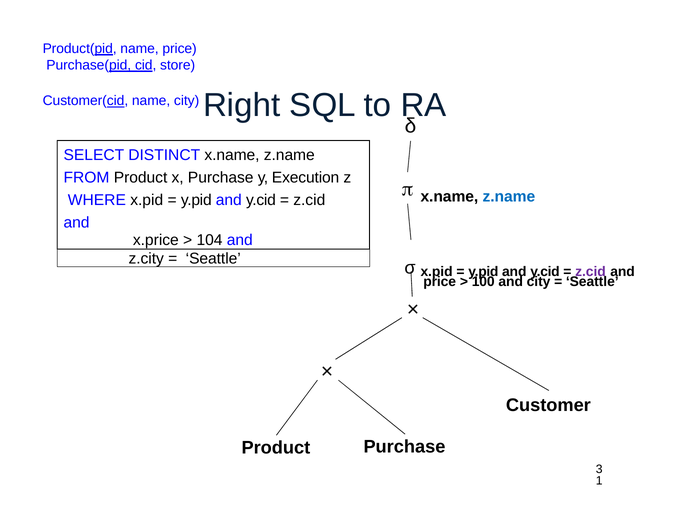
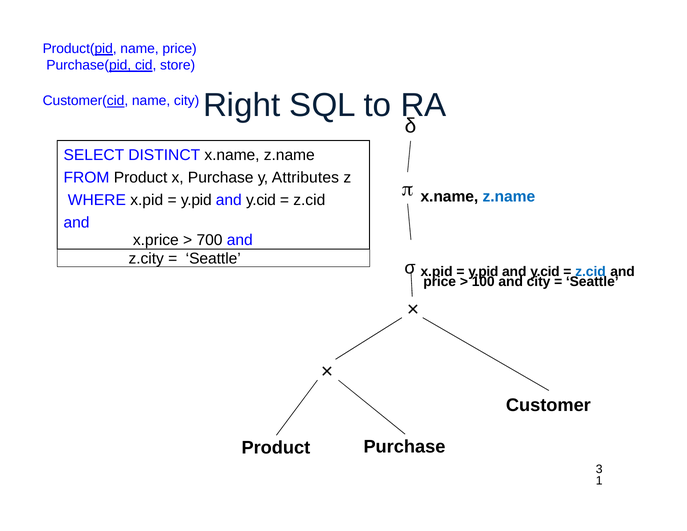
Execution: Execution -> Attributes (305, 177)
104: 104 -> 700 (210, 240)
z.cid colour: purple -> blue (590, 272)
